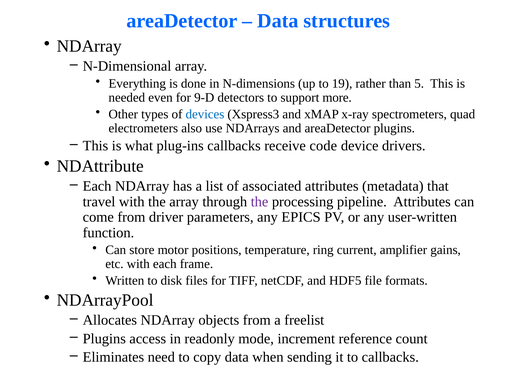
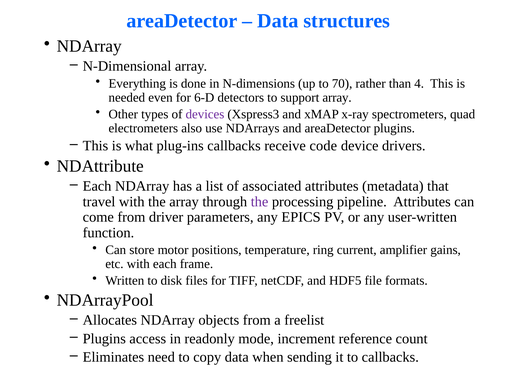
19: 19 -> 70 (342, 84)
5: 5 -> 4 (419, 84)
9-D: 9-D -> 6-D (204, 97)
support more: more -> array (337, 97)
devices colour: blue -> purple (205, 114)
